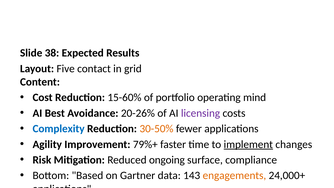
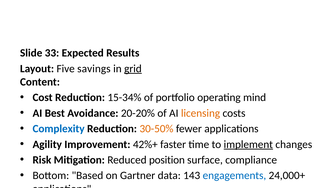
38: 38 -> 33 (52, 53)
contact: contact -> savings (94, 69)
grid underline: none -> present (133, 69)
15-60%: 15-60% -> 15-34% (124, 97)
20-26%: 20-26% -> 20-20% (138, 113)
licensing colour: purple -> orange (201, 113)
79%+: 79%+ -> 42%+ (145, 144)
ongoing: ongoing -> position (167, 160)
engagements colour: orange -> blue (234, 175)
